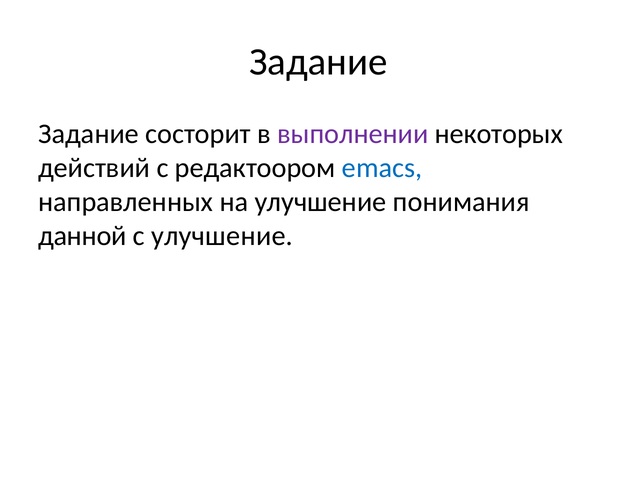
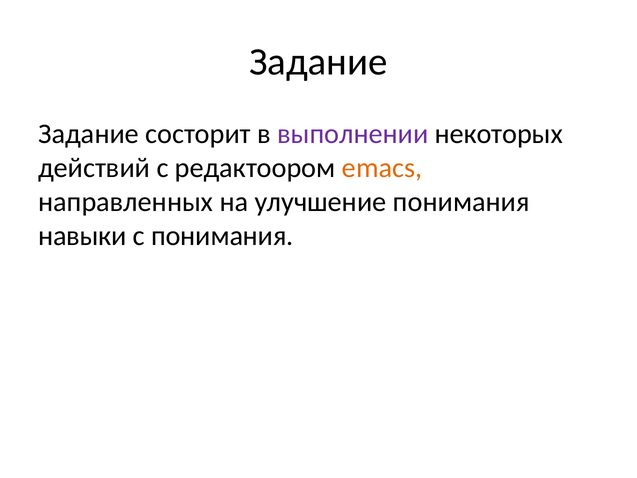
emacs colour: blue -> orange (382, 168)
данной: данной -> навыки (82, 236)
с улучшение: улучшение -> понимания (222, 236)
